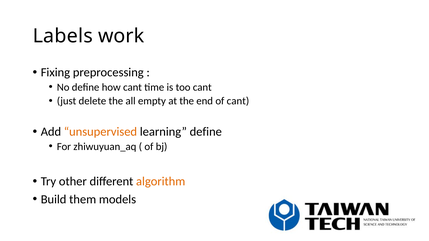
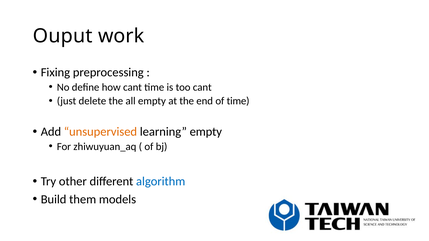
Labels: Labels -> Ouput (63, 36)
of cant: cant -> time (238, 101)
learning define: define -> empty (206, 132)
algorithm colour: orange -> blue (161, 182)
